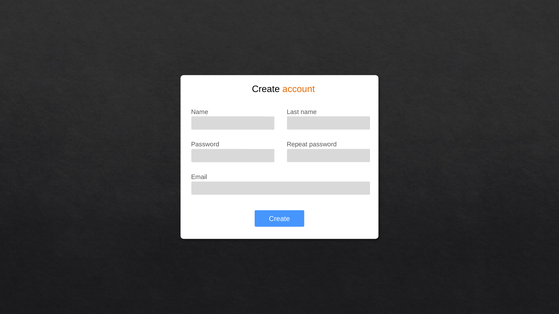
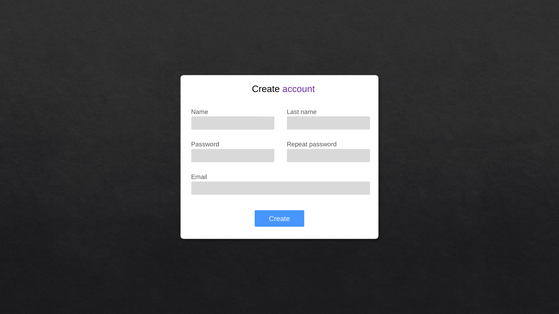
account colour: orange -> purple (299, 89)
